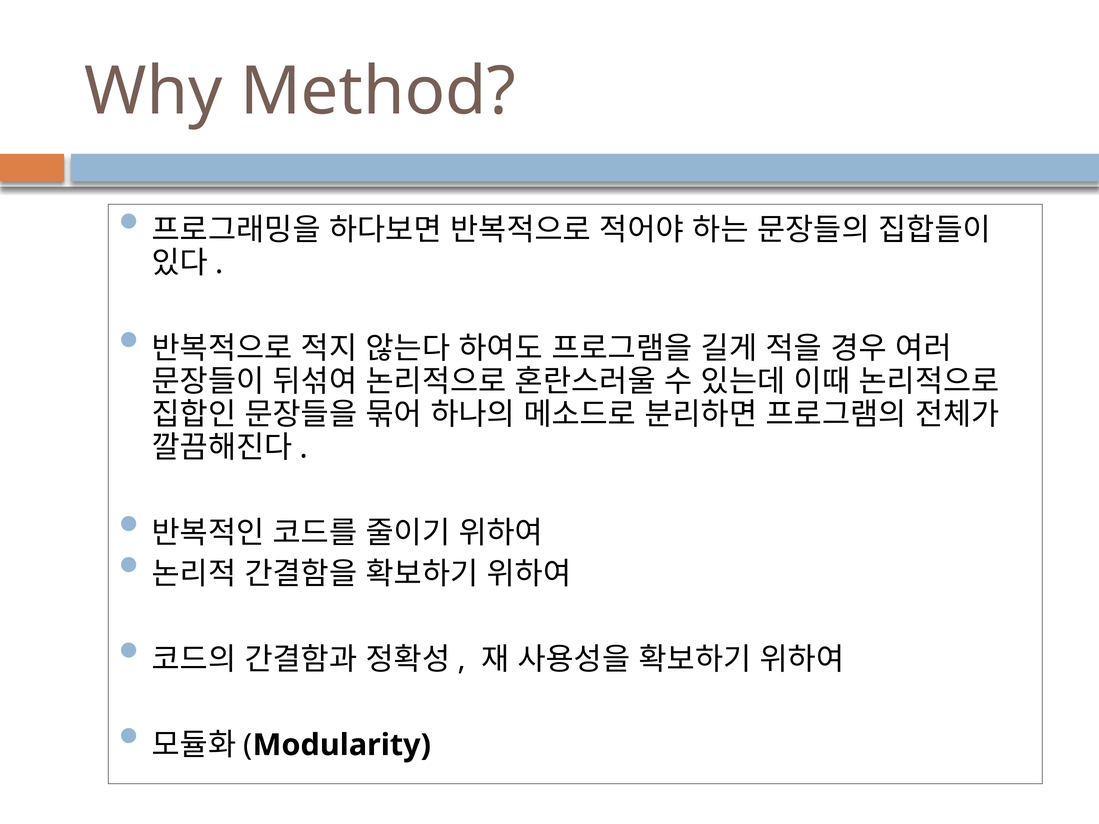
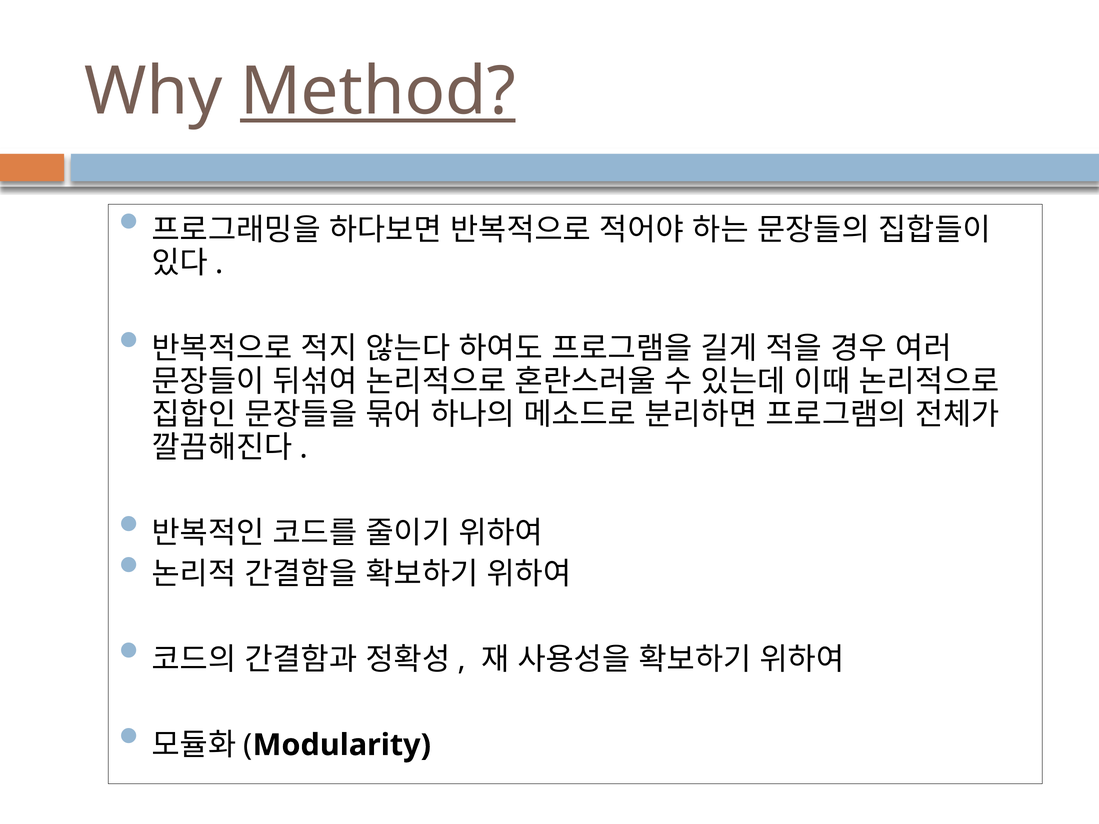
Method underline: none -> present (378, 92)
